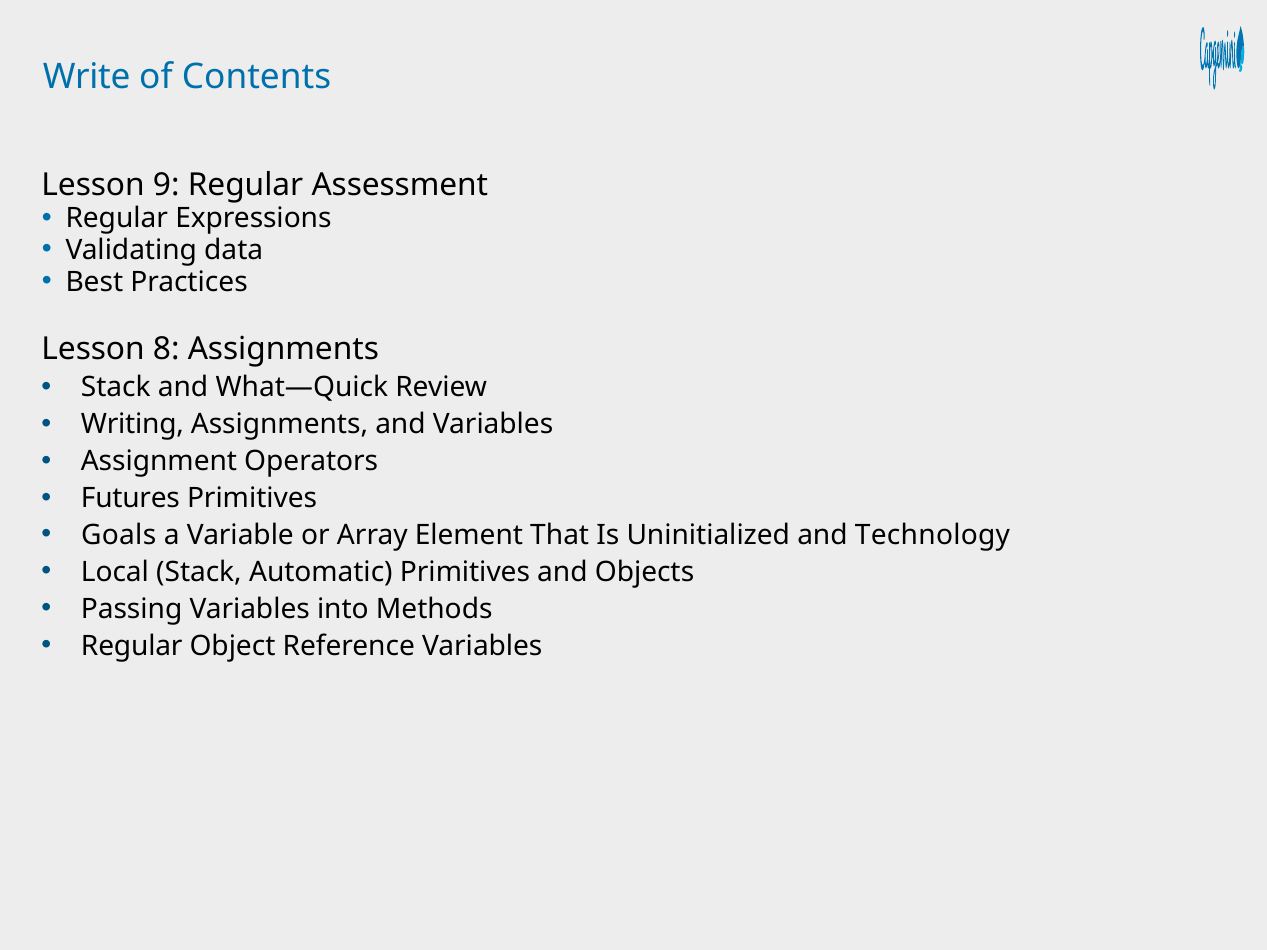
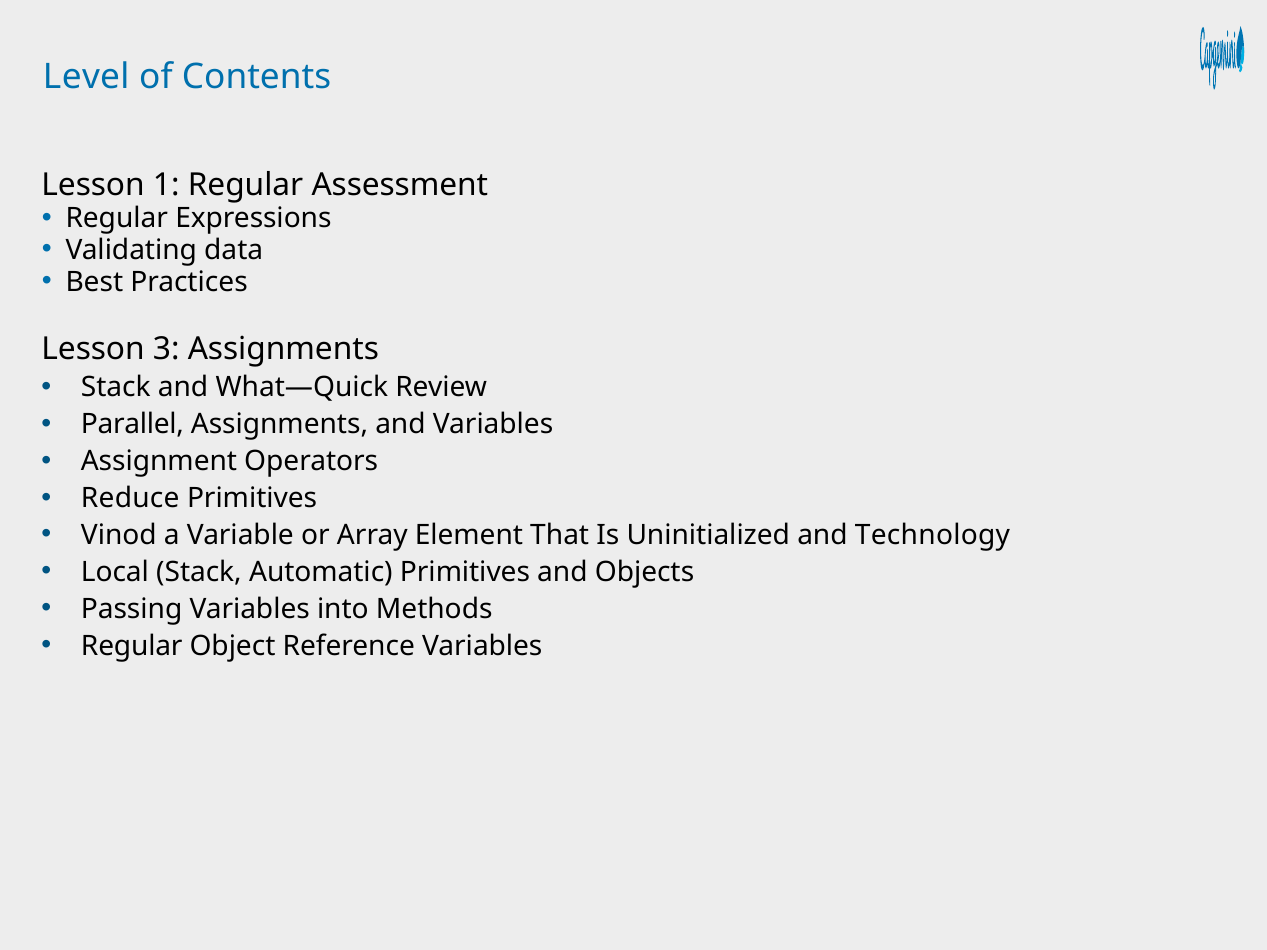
Write: Write -> Level (86, 77)
9: 9 -> 1 (166, 185)
8: 8 -> 3 (166, 349)
Writing: Writing -> Parallel (132, 425)
Futures: Futures -> Reduce (130, 498)
Goals: Goals -> Vinod (119, 535)
